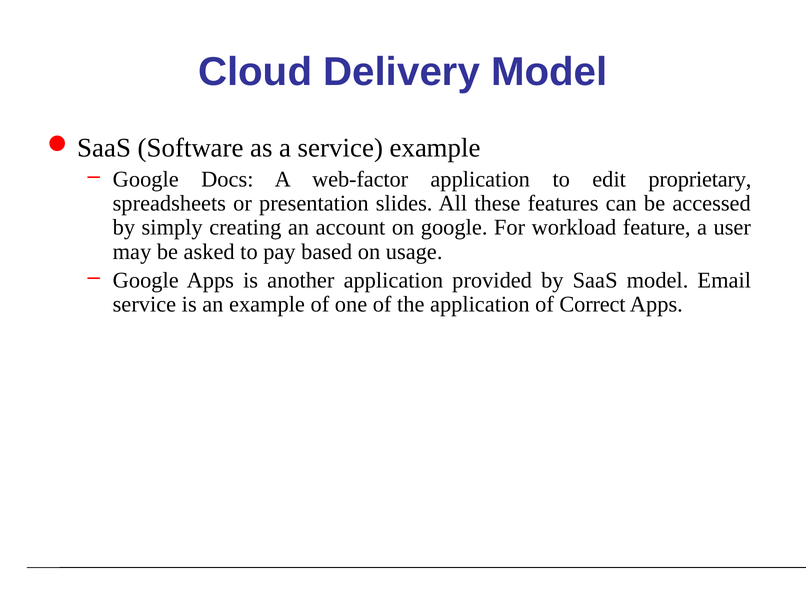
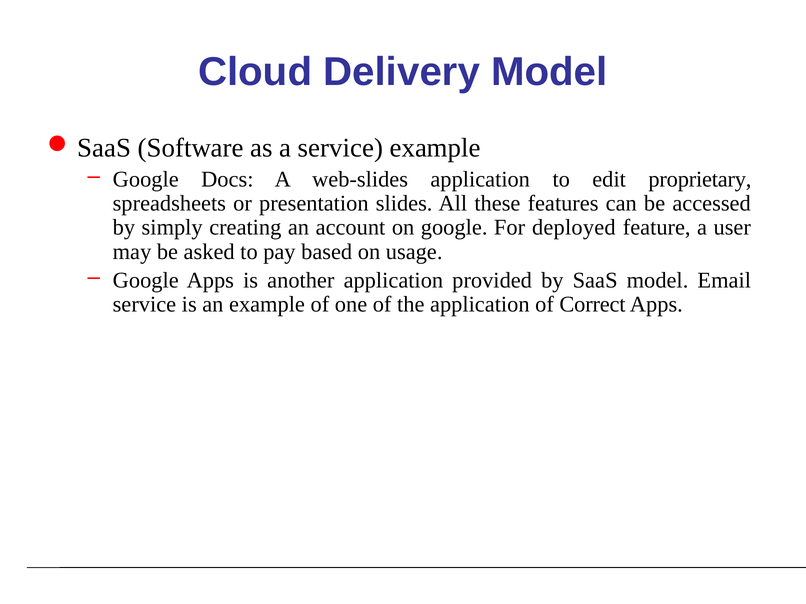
web-factor: web-factor -> web-slides (360, 179)
workload: workload -> deployed (574, 228)
